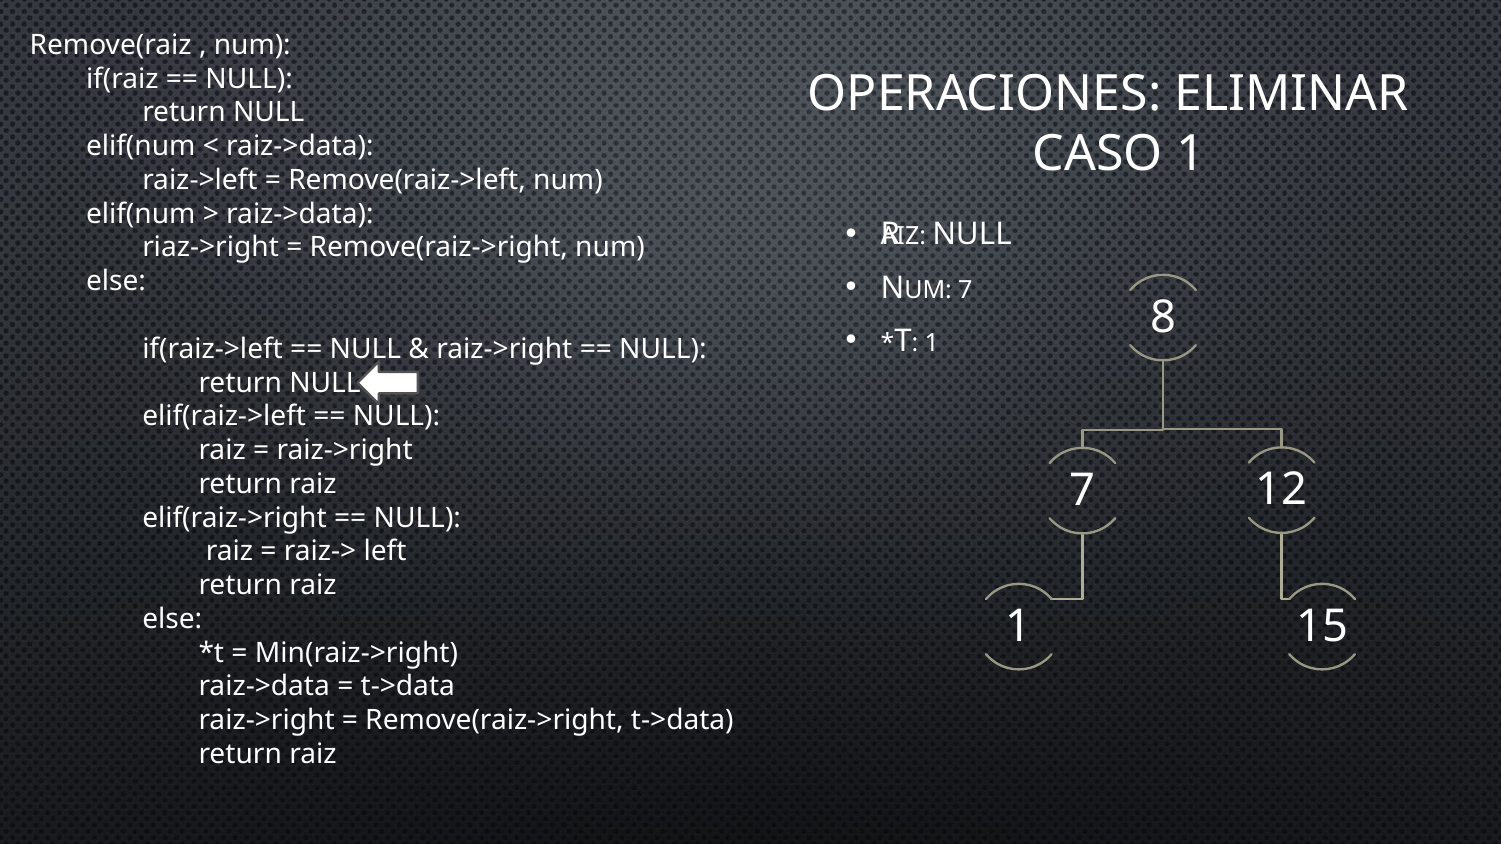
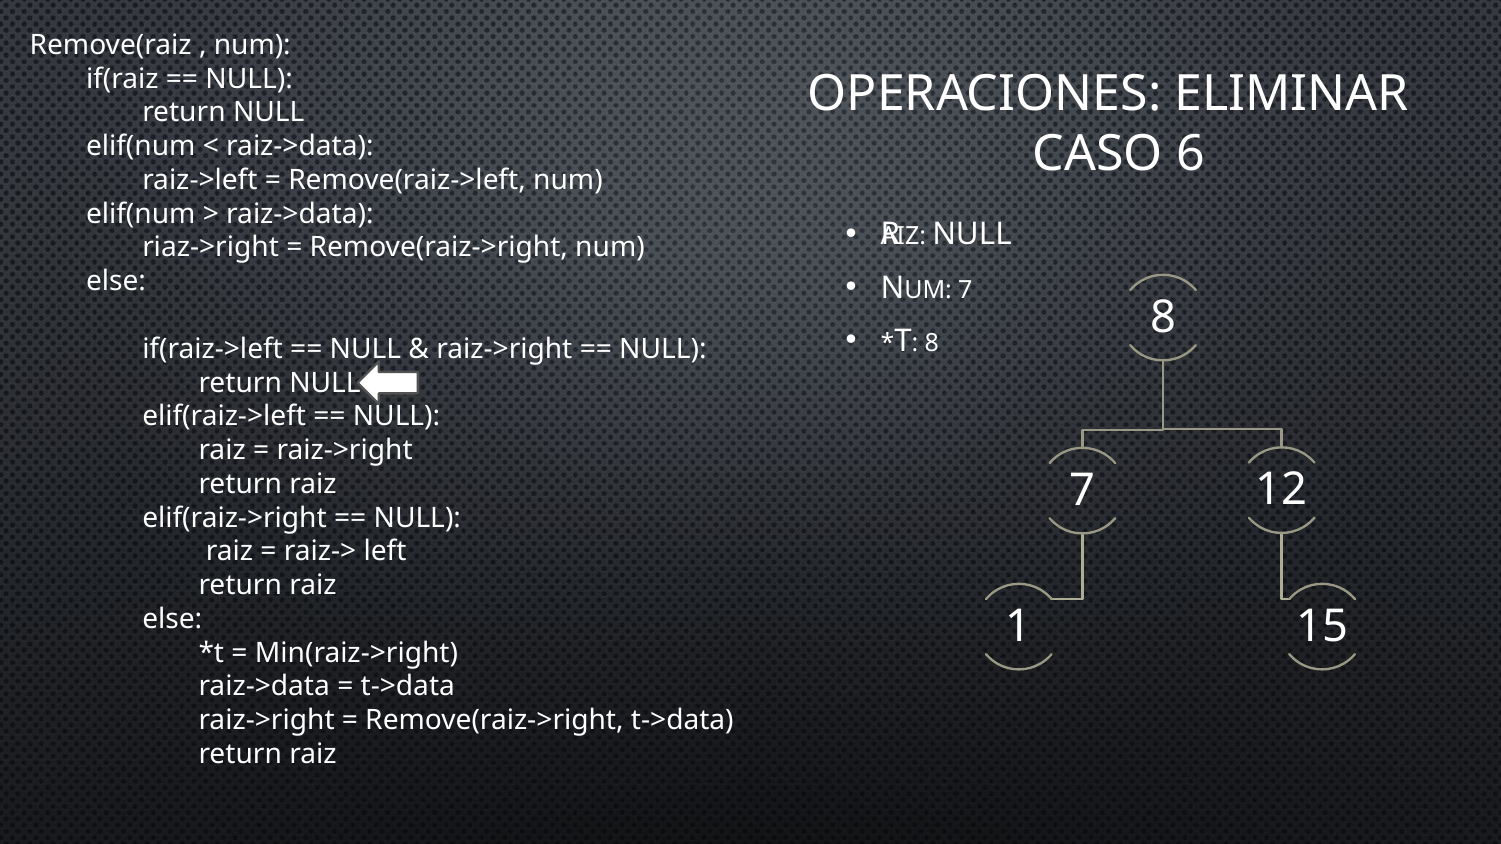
CASO 1: 1 -> 6 (1190, 154)
1: 1 -> 8 (932, 343)
